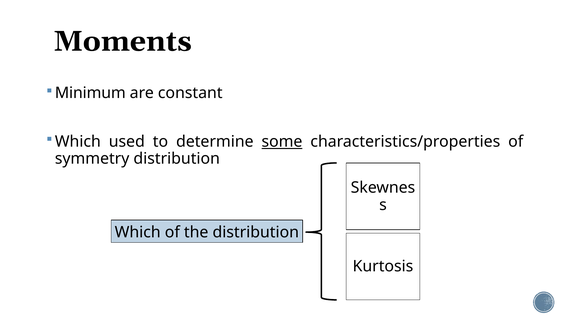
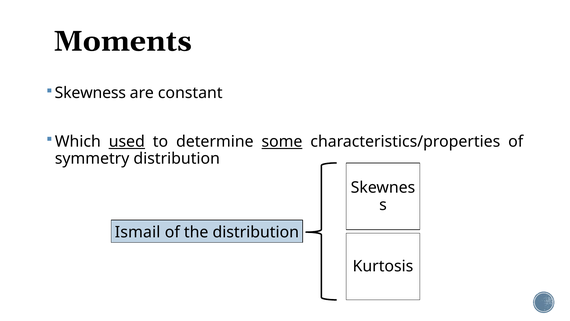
Minimum: Minimum -> Skewness (90, 93)
used underline: none -> present (127, 141)
Which: Which -> Ismail (138, 232)
